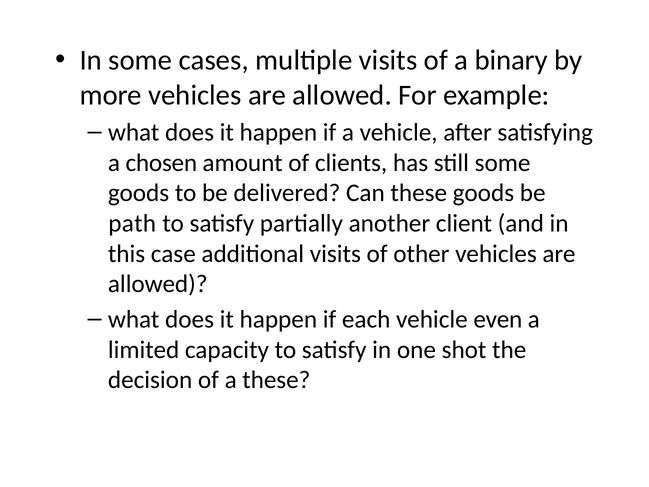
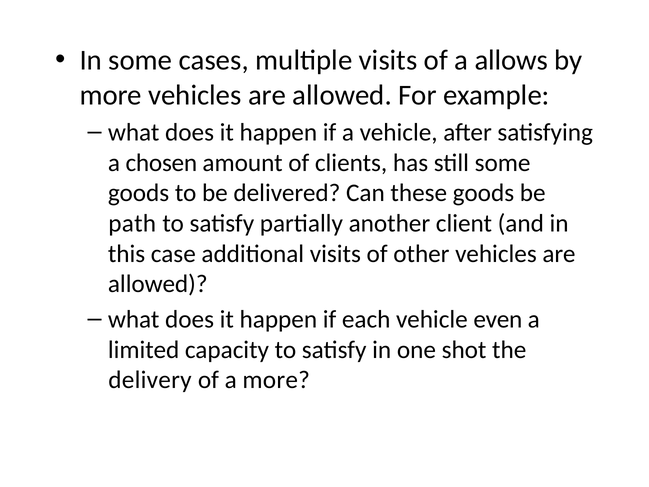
binary: binary -> allows (511, 60)
decision: decision -> delivery (150, 380)
a these: these -> more (276, 380)
